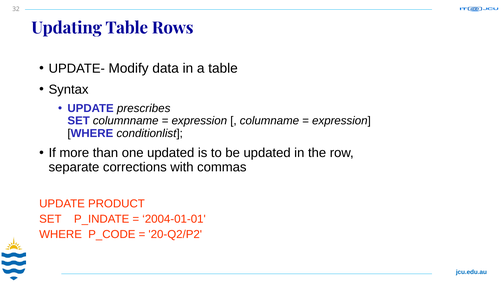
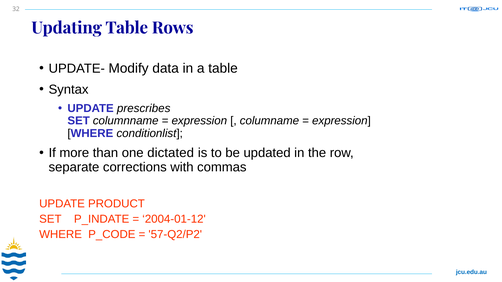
one updated: updated -> dictated (171, 153)
2004-01-01: 2004-01-01 -> 2004-01-12 (174, 219)
20-Q2/P2: 20-Q2/P2 -> 57-Q2/P2 (175, 235)
